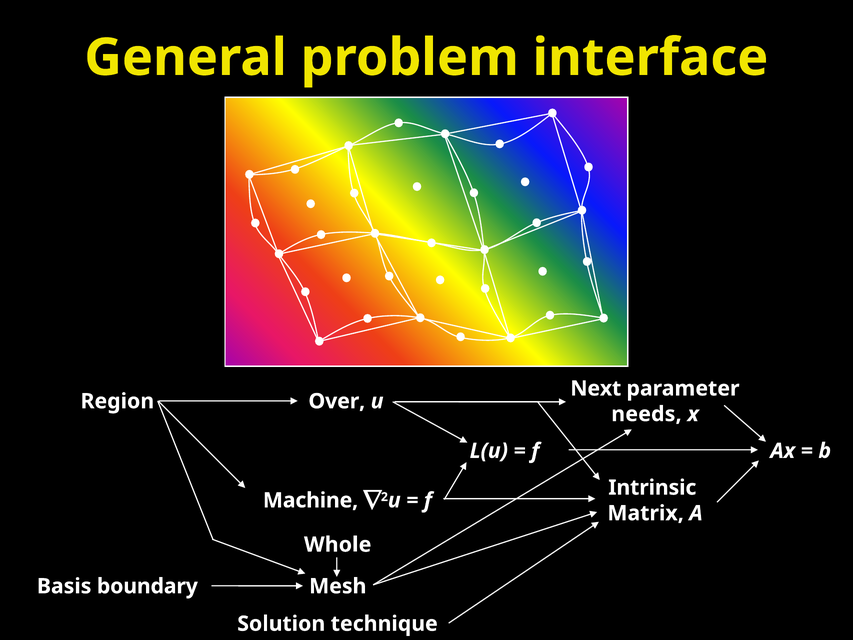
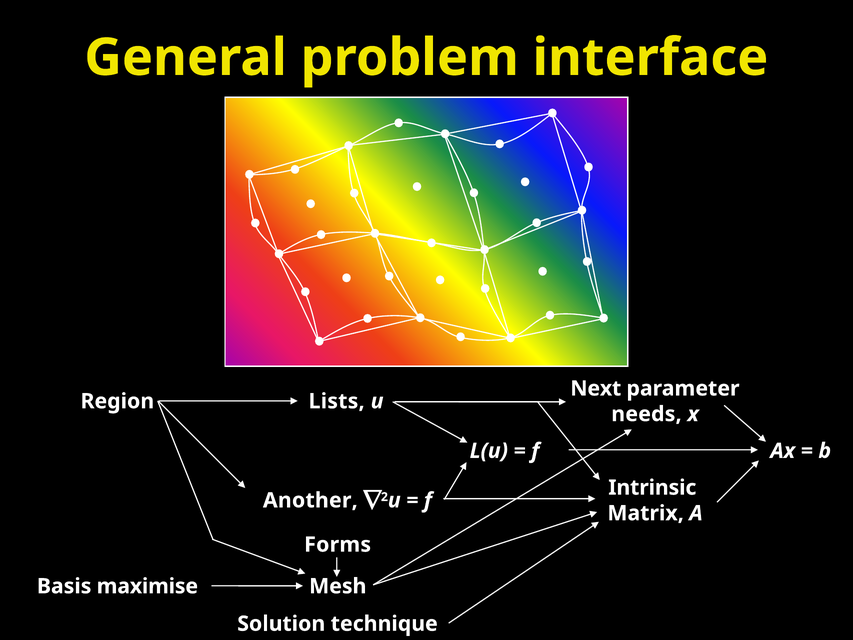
Over: Over -> Lists (337, 401)
Machine: Machine -> Another (310, 500)
Whole: Whole -> Forms (338, 544)
boundary: boundary -> maximise (147, 586)
